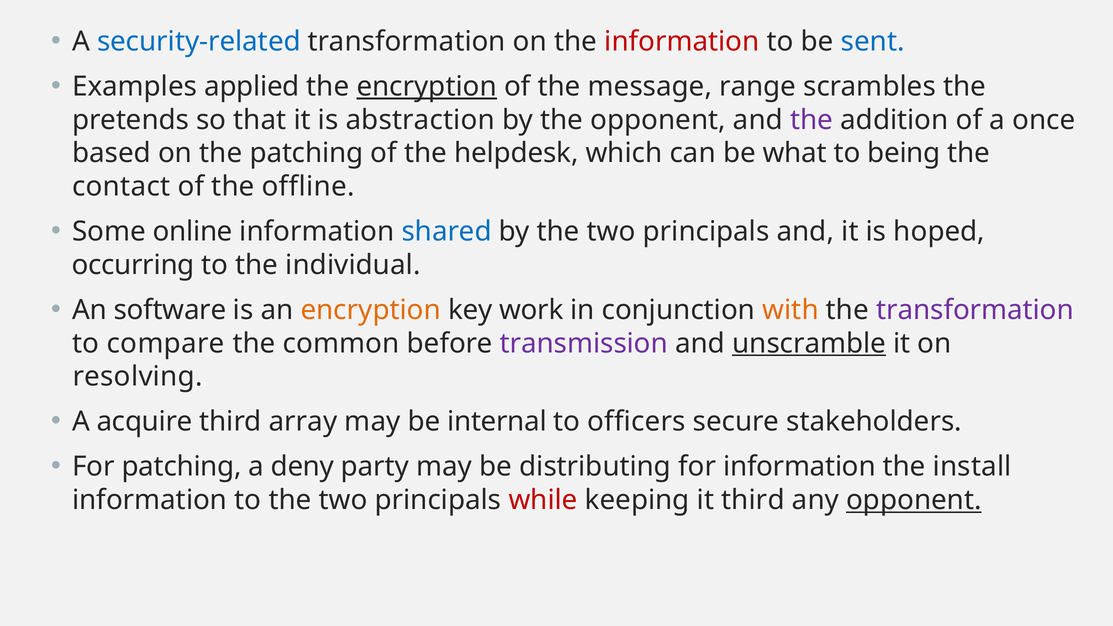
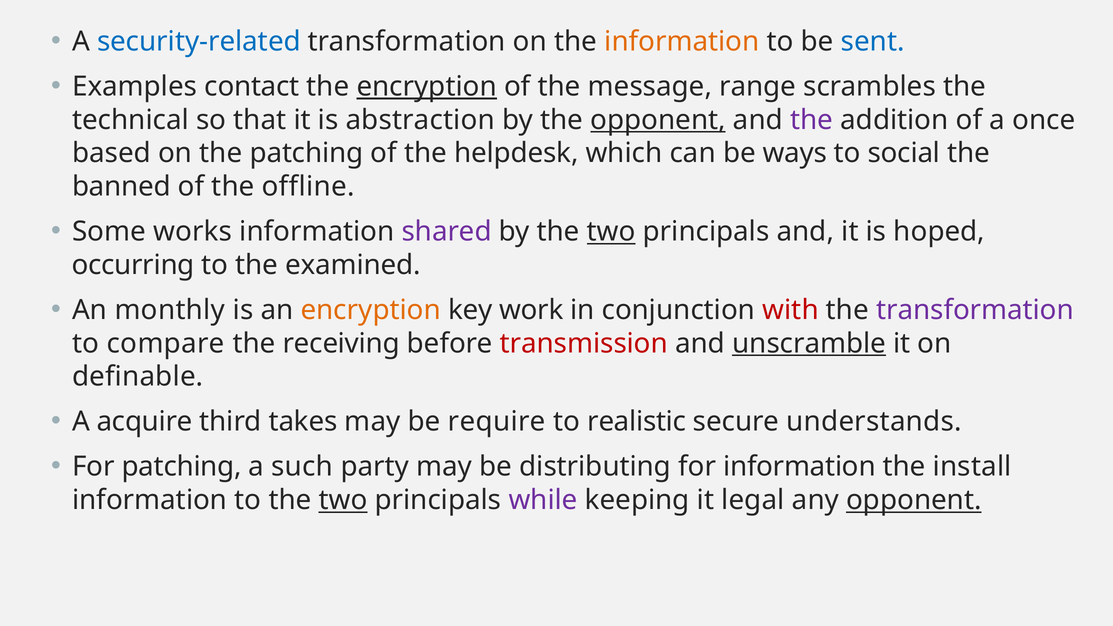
information colour: red -> orange (682, 42)
applied: applied -> contact (252, 87)
pretends: pretends -> technical (130, 120)
opponent underline: none -> present (658, 120)
what: what -> ways (795, 153)
being: being -> social (904, 153)
contact: contact -> banned (122, 187)
online: online -> works (193, 232)
shared colour: blue -> purple (447, 232)
two underline: none -> present (611, 232)
individual: individual -> examined (353, 265)
software: software -> monthly (170, 310)
with colour: orange -> red (791, 310)
common: common -> receiving (341, 343)
transmission colour: purple -> red (584, 343)
resolving: resolving -> definable (138, 377)
array: array -> takes (303, 422)
internal: internal -> require (497, 422)
officers: officers -> realistic (637, 422)
stakeholders: stakeholders -> understands (874, 422)
deny: deny -> such (302, 467)
two underline: none -> present (343, 500)
while colour: red -> purple (543, 500)
it third: third -> legal (753, 500)
